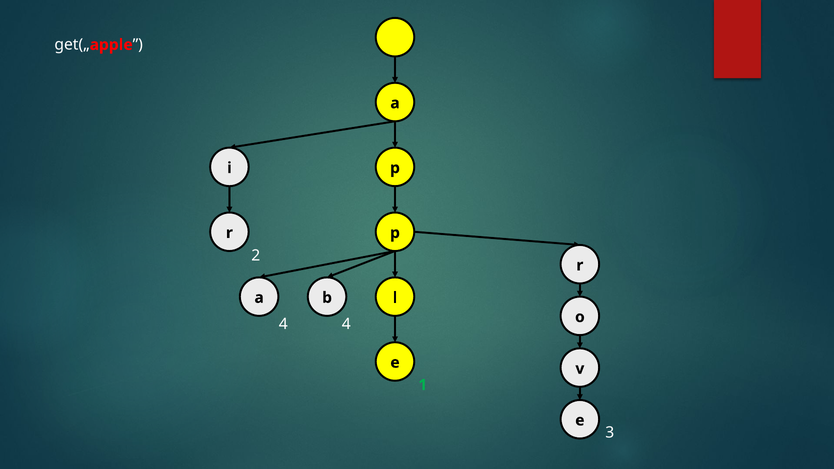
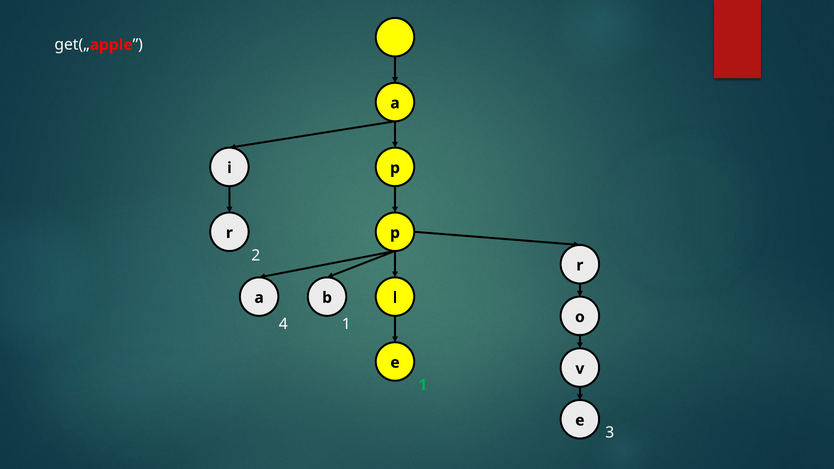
4 4: 4 -> 1 (346, 324)
